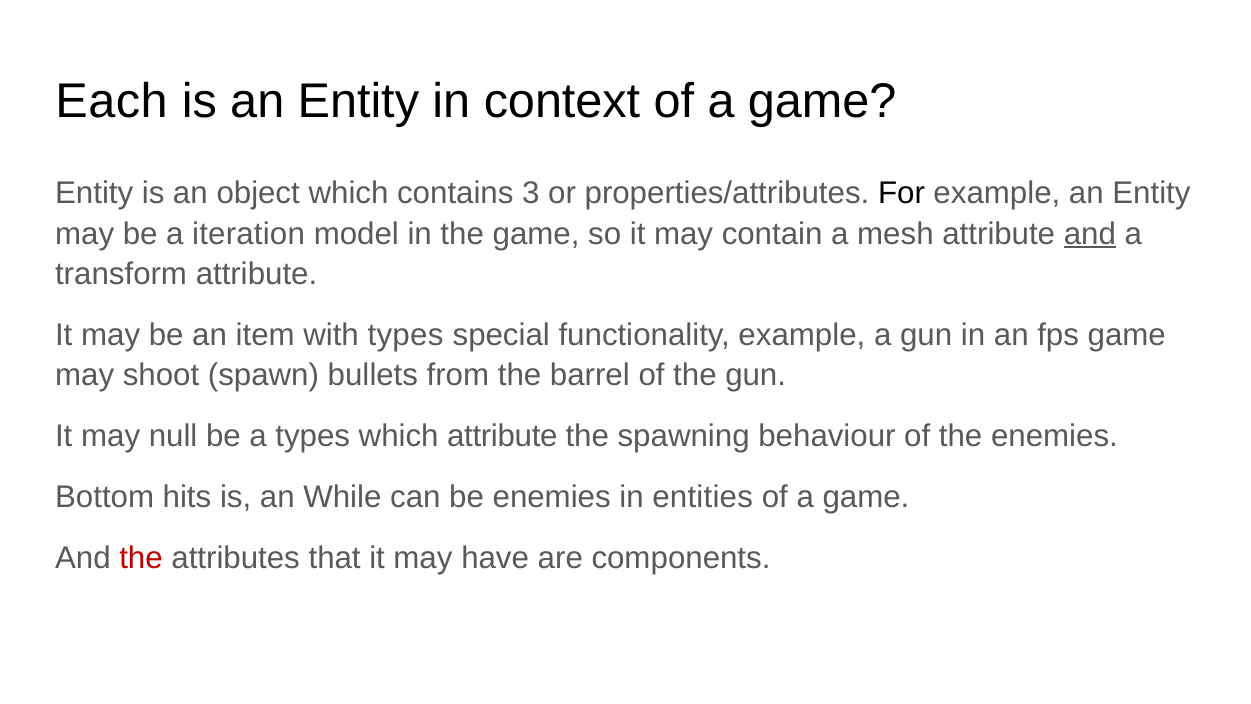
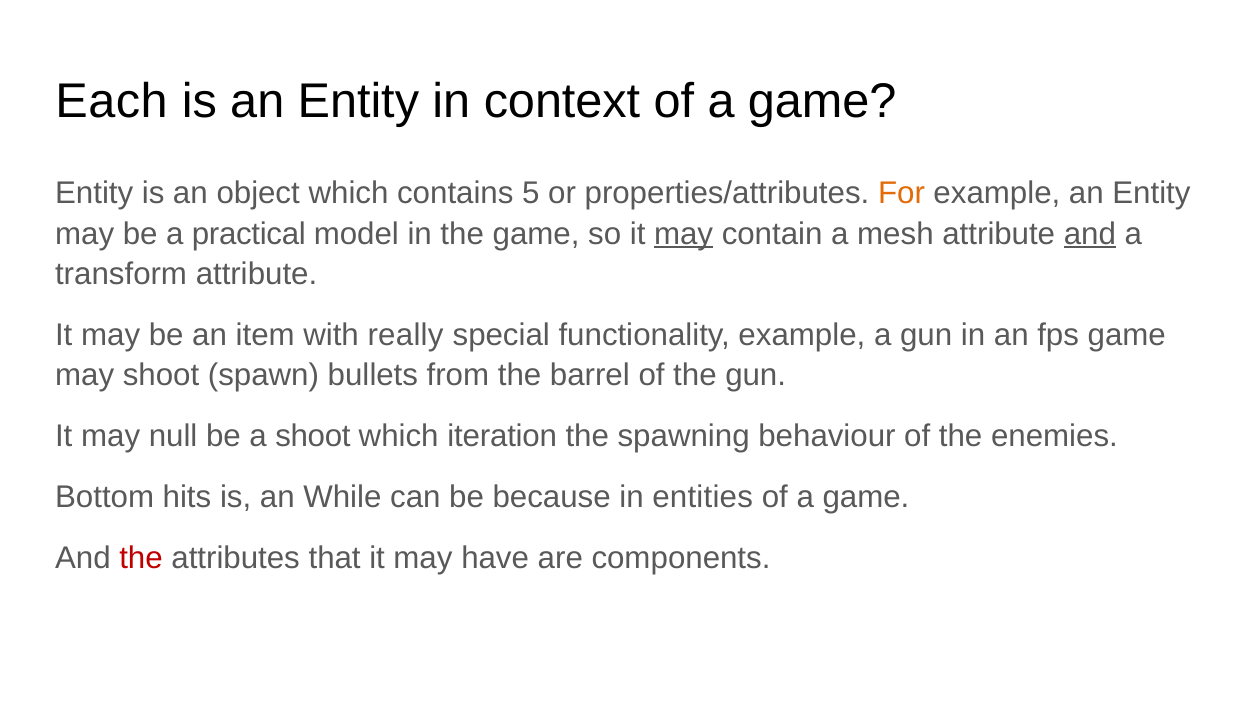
3: 3 -> 5 (531, 193)
For colour: black -> orange (902, 193)
iteration: iteration -> practical (249, 234)
may underline: none -> present (684, 234)
with types: types -> really (406, 335)
a types: types -> shoot (313, 436)
which attribute: attribute -> iteration (502, 436)
be enemies: enemies -> because (552, 497)
